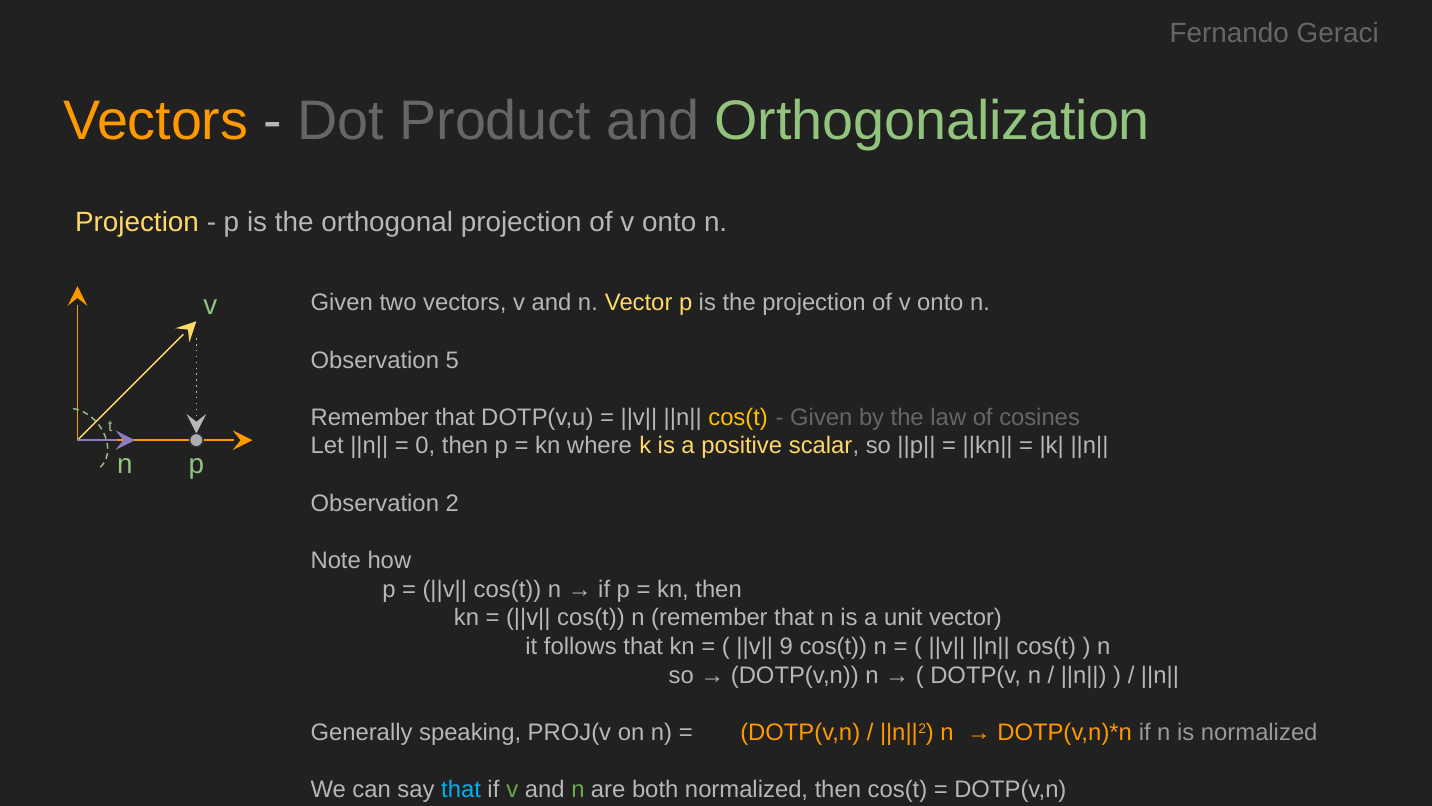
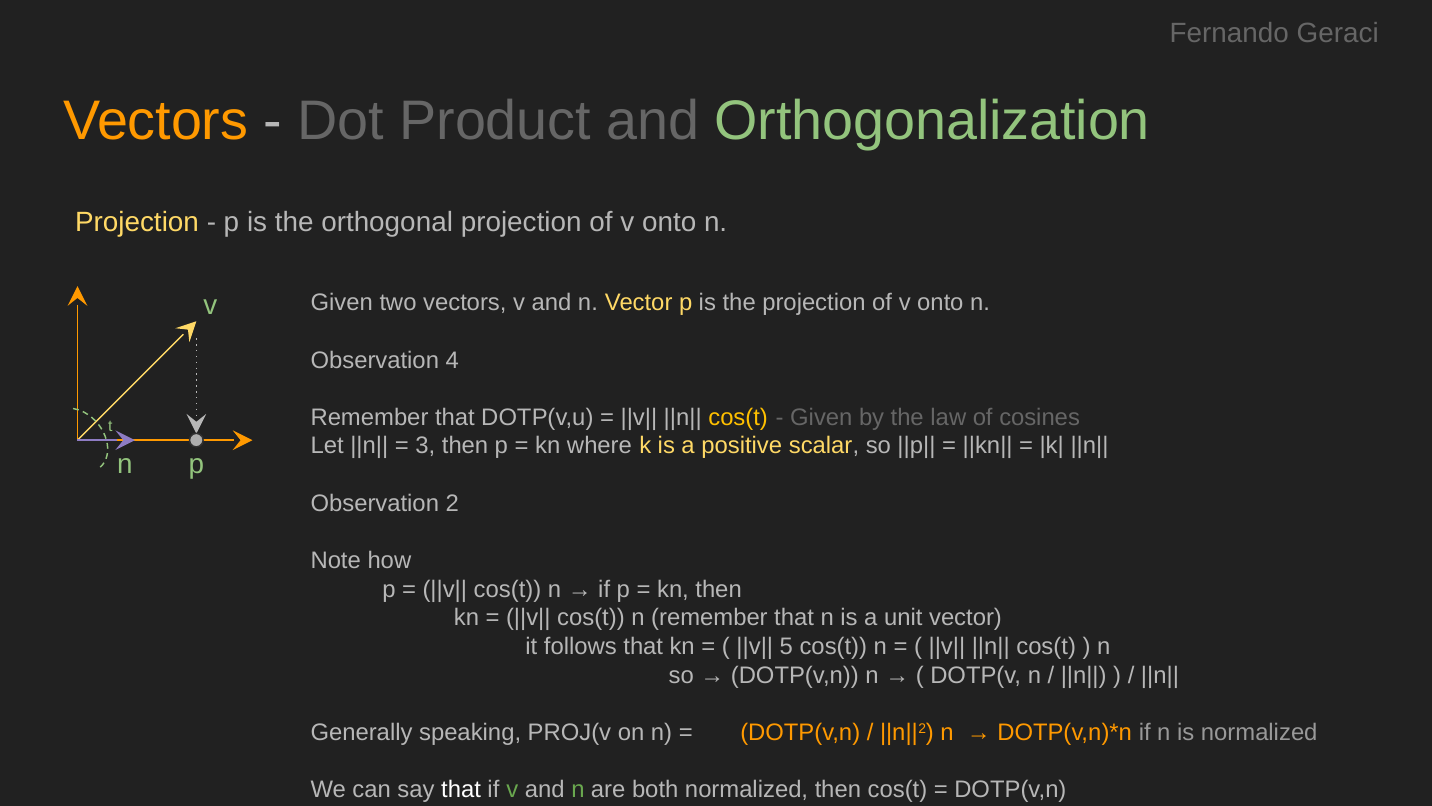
5: 5 -> 4 (452, 360)
0: 0 -> 3 (425, 446)
9: 9 -> 5 (786, 646)
that colour: light blue -> white (461, 790)
